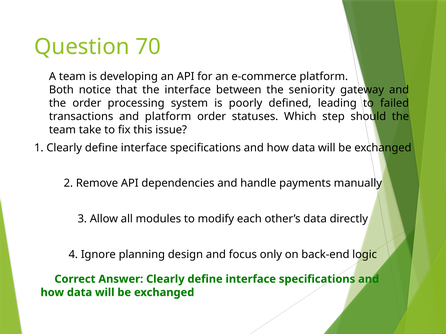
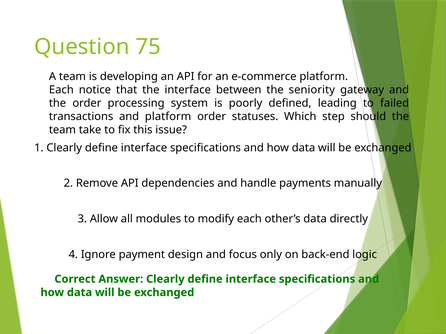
70: 70 -> 75 (148, 47)
Both: Both -> Each (61, 90)
planning: planning -> payment (142, 255)
